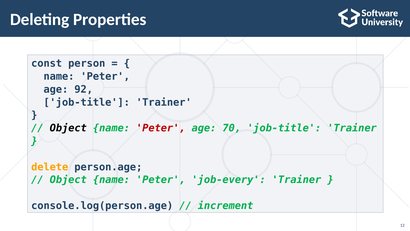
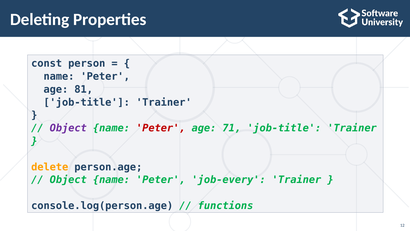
92: 92 -> 81 (84, 89)
Object colour: black -> purple (68, 128)
70: 70 -> 71 (232, 128)
increment: increment -> functions (226, 205)
